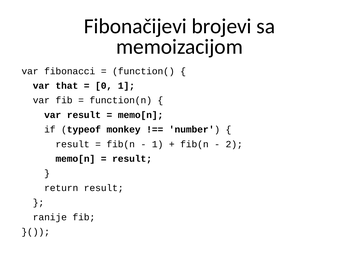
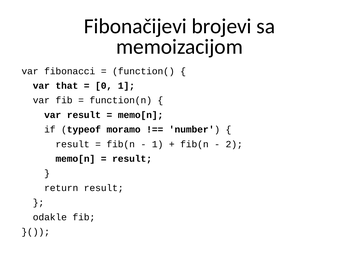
monkey: monkey -> moramo (124, 129)
ranije: ranije -> odakle (50, 217)
